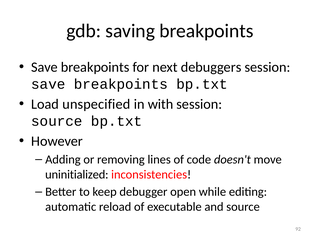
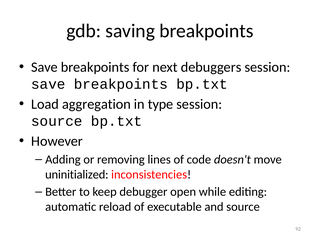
unspecified: unspecified -> aggregation (96, 104)
with: with -> type (161, 104)
